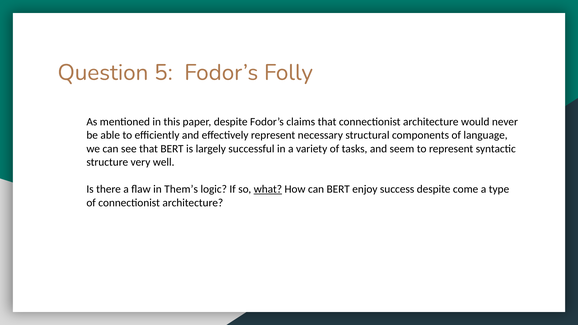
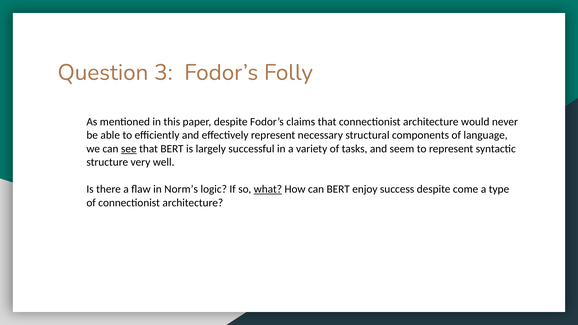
5: 5 -> 3 (163, 72)
see underline: none -> present (129, 149)
Them’s: Them’s -> Norm’s (181, 189)
